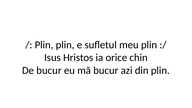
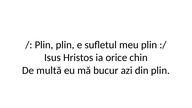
De bucur: bucur -> multă (49, 70)
